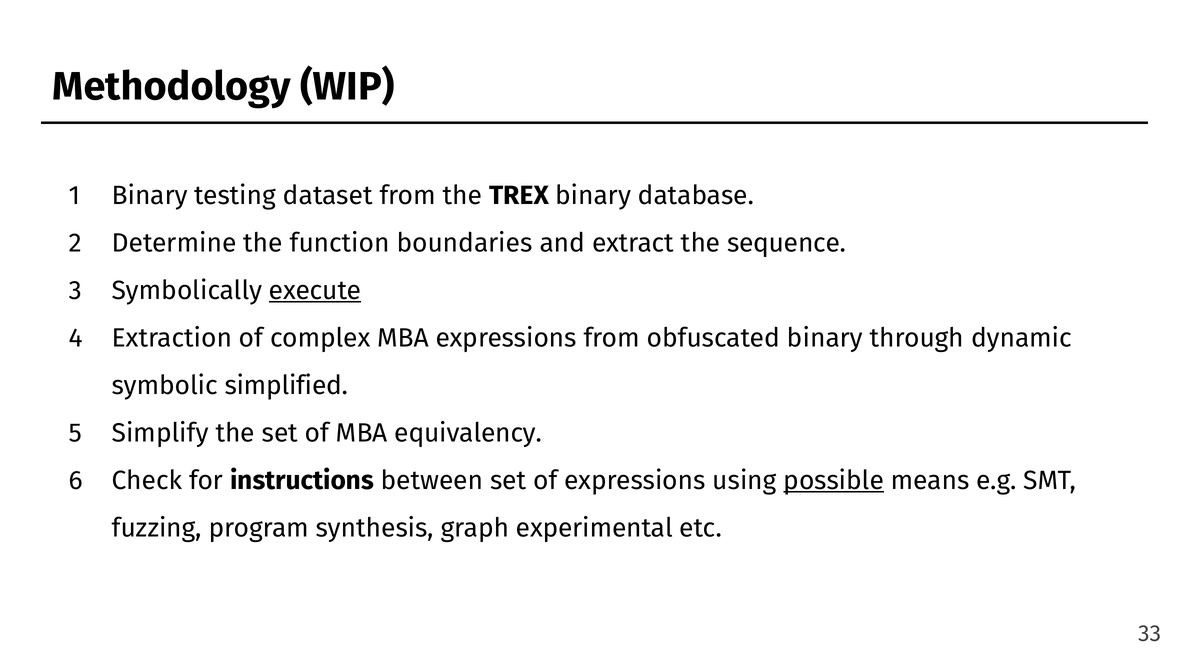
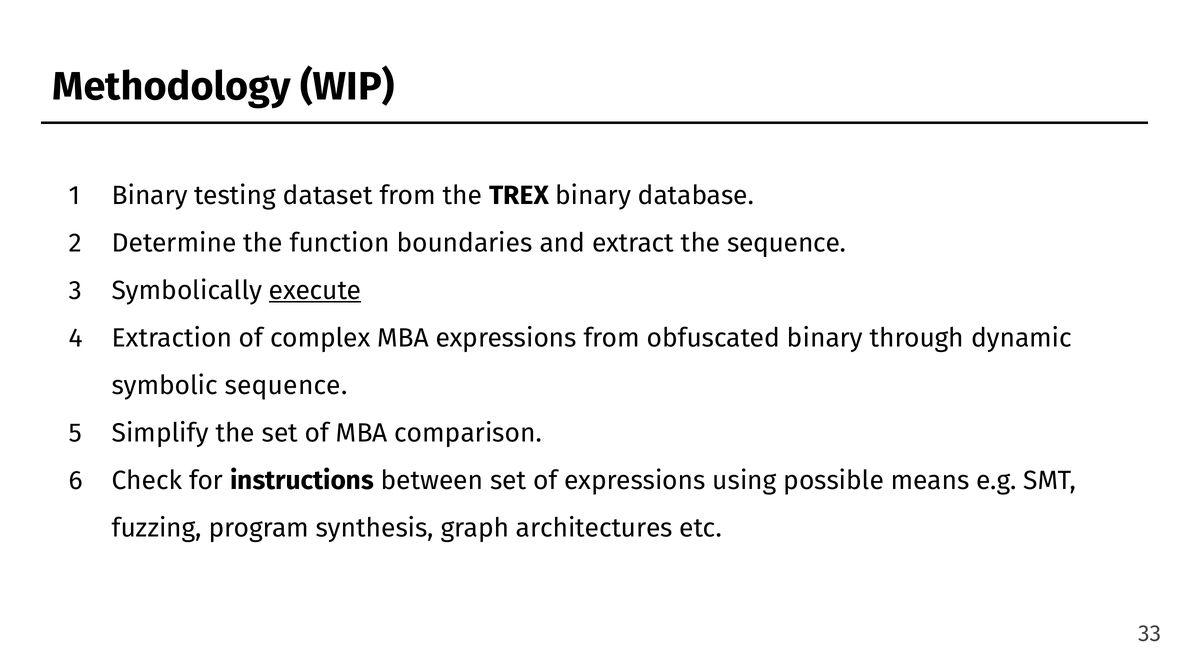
symbolic simplified: simplified -> sequence (286, 385)
equivalency: equivalency -> comparison (468, 433)
possible underline: present -> none (834, 480)
experimental: experimental -> architectures (594, 528)
